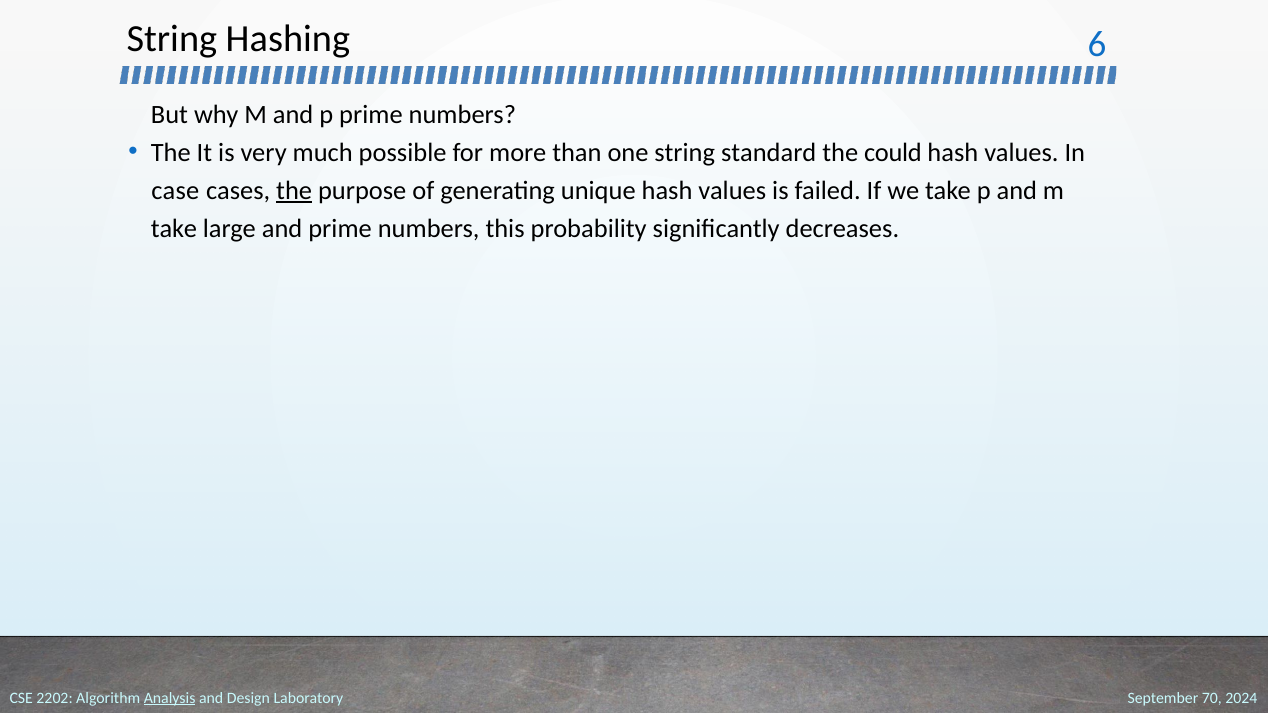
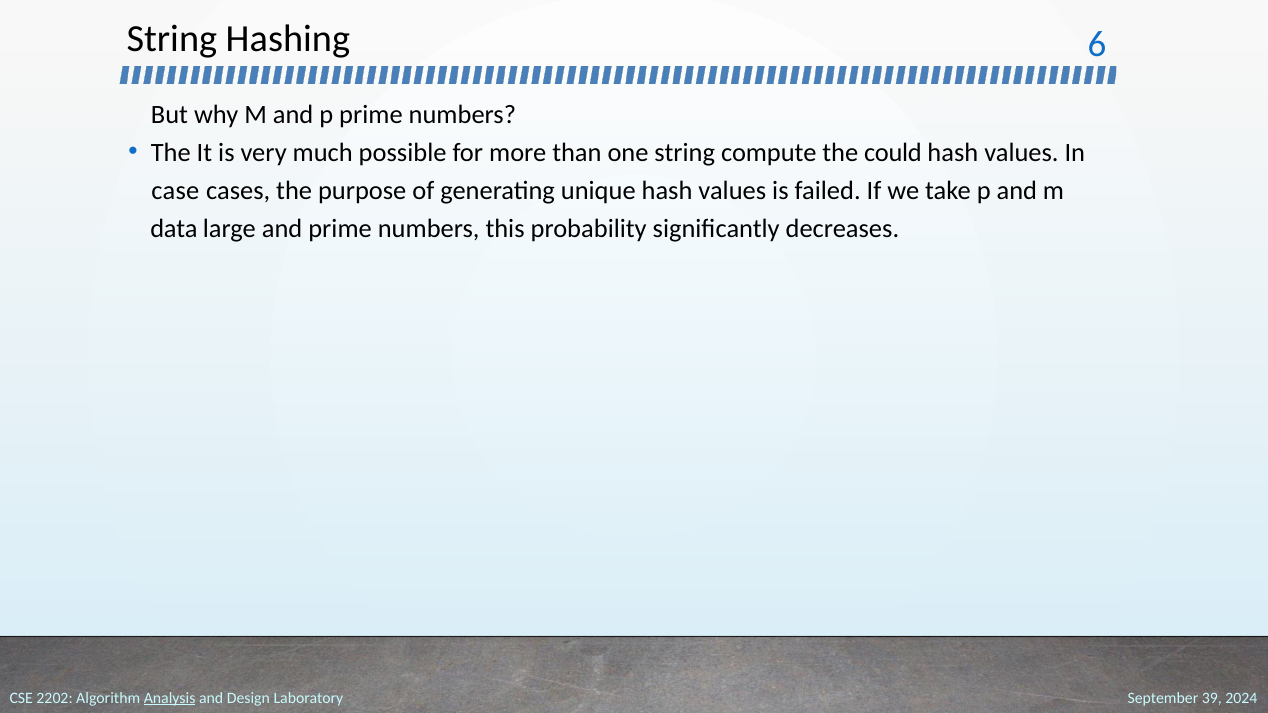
standard: standard -> compute (769, 152)
the underline: present -> none (294, 191)
take: take -> data (174, 229)
70: 70 -> 39 (1212, 698)
